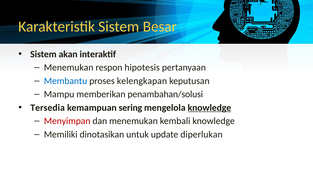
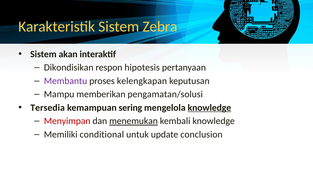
Besar: Besar -> Zebra (160, 27)
Menemukan: Menemukan -> Dikondisikan (69, 68)
Membantu colour: blue -> purple (66, 81)
penambahan/solusi: penambahan/solusi -> pengamatan/solusi (165, 94)
menemukan underline: none -> present (134, 121)
dinotasikan: dinotasikan -> conditional (102, 134)
diperlukan: diperlukan -> conclusion (201, 134)
